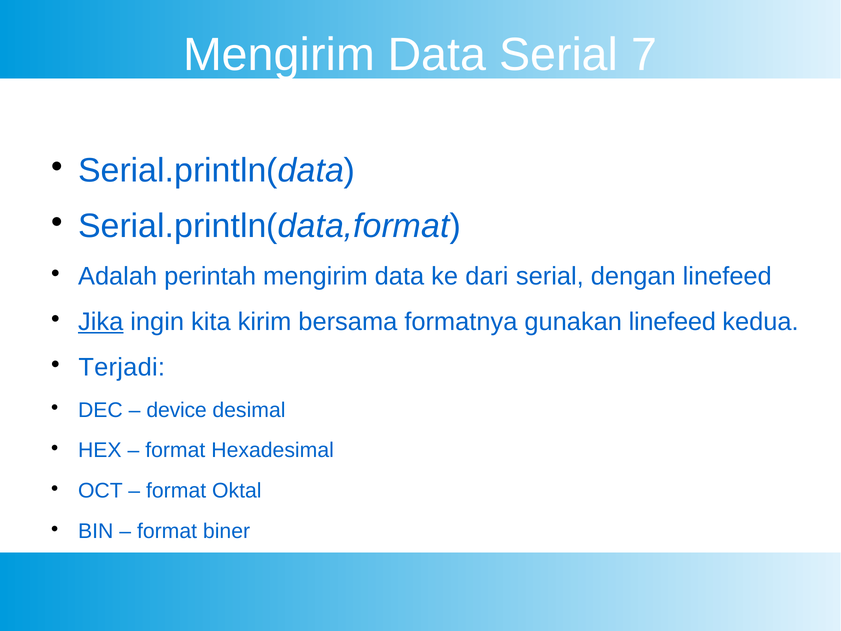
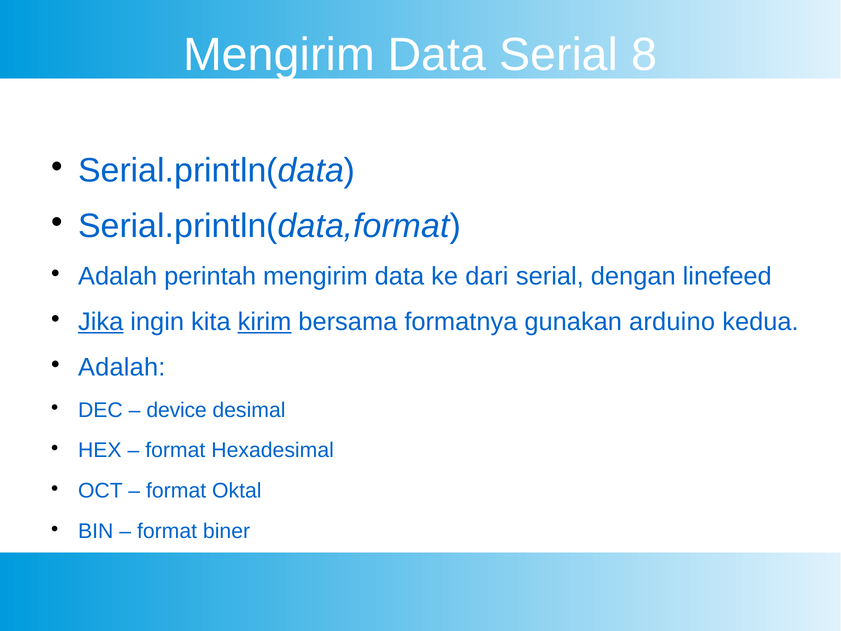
7: 7 -> 8 (644, 55)
kirim underline: none -> present (265, 322)
gunakan linefeed: linefeed -> arduino (672, 322)
Terjadi: Terjadi -> Adalah (122, 367)
